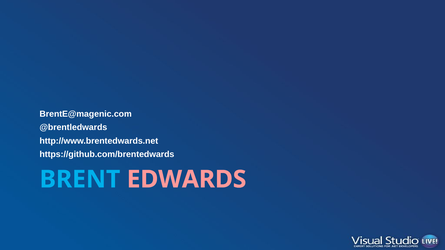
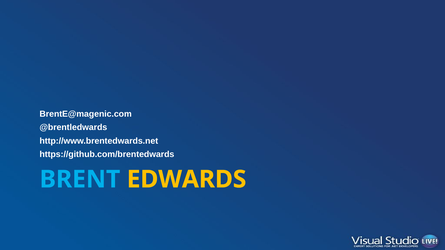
EDWARDS colour: pink -> yellow (187, 180)
